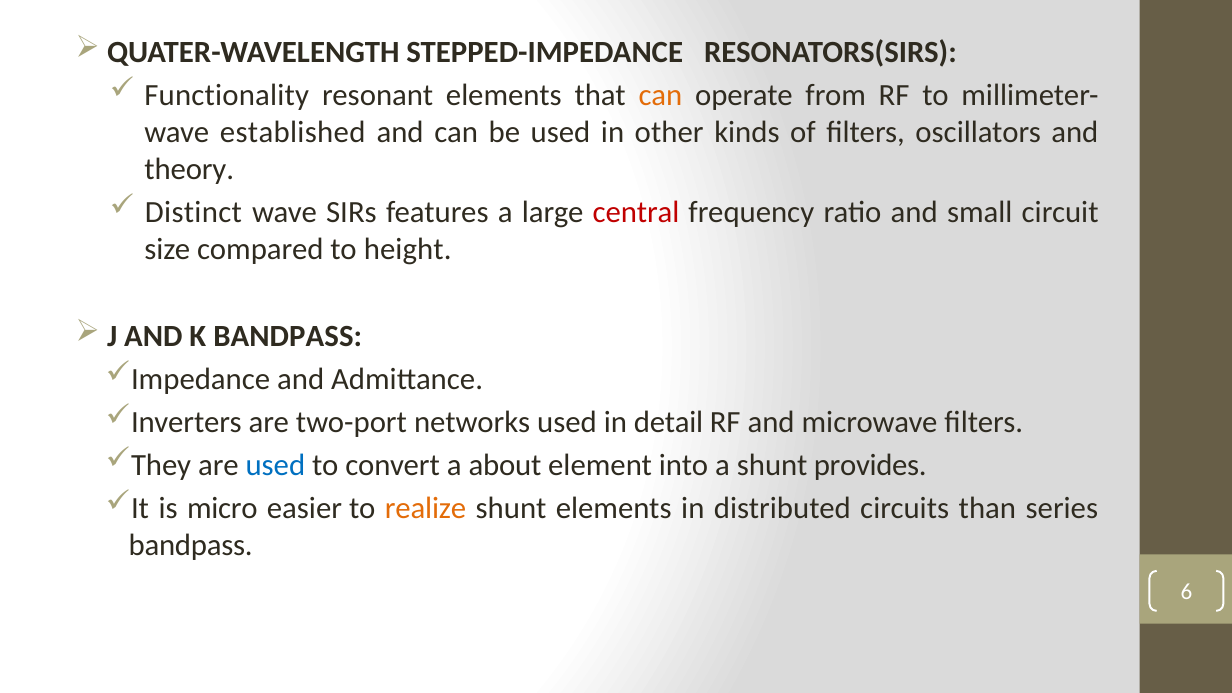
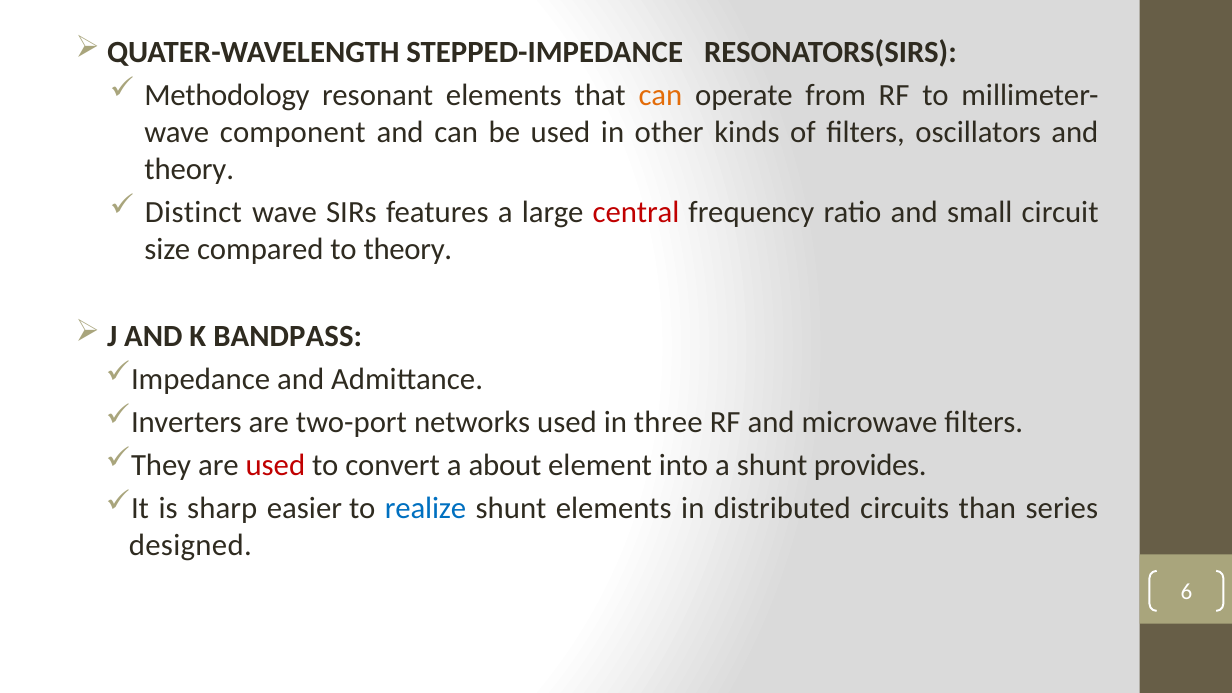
Functionality: Functionality -> Methodology (227, 96)
established: established -> component (293, 133)
to height: height -> theory (408, 250)
detail: detail -> three (668, 422)
used colour: blue -> red (275, 465)
micro: micro -> sharp (222, 508)
realize colour: orange -> blue (426, 508)
bandpass: bandpass -> designed (190, 545)
